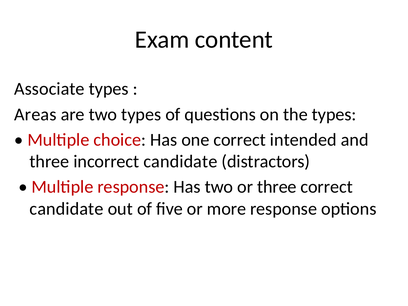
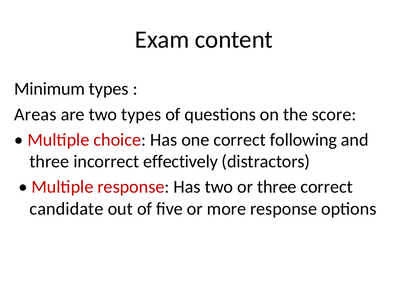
Associate: Associate -> Minimum (50, 89)
the types: types -> score (334, 114)
intended: intended -> following (303, 140)
incorrect candidate: candidate -> effectively (181, 162)
